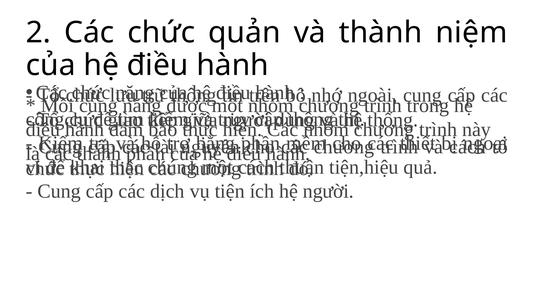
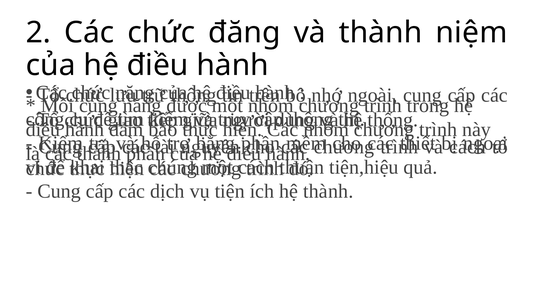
quản: quản -> đăng (244, 33)
hệ người: người -> thành (328, 192)
